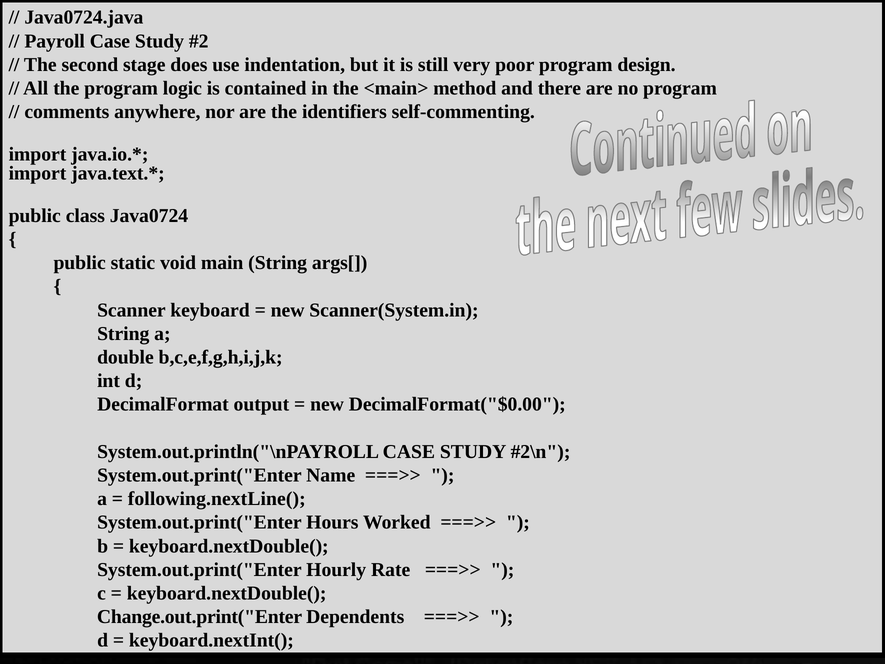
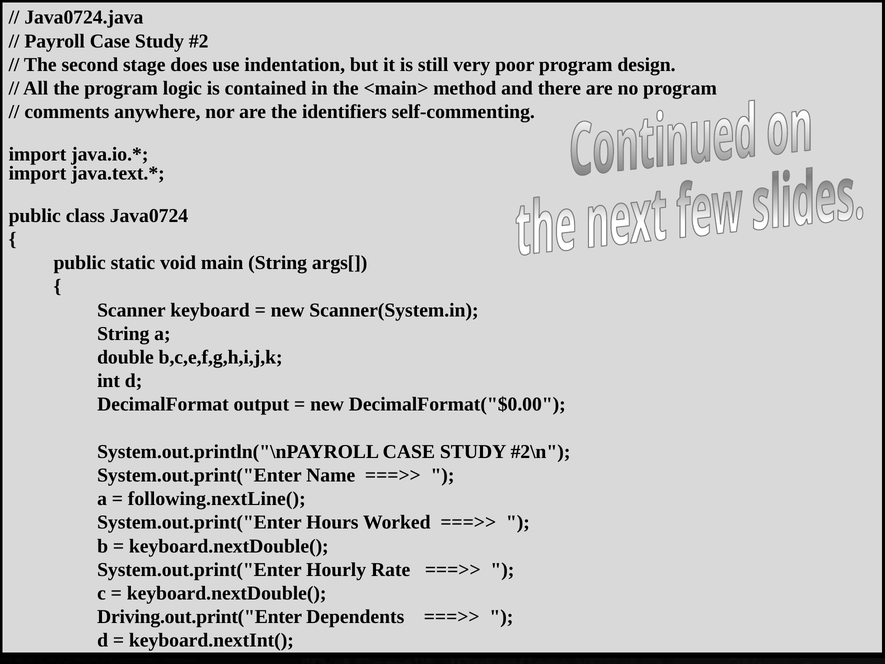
Change.out.print("Enter: Change.out.print("Enter -> Driving.out.print("Enter (200, 617)
